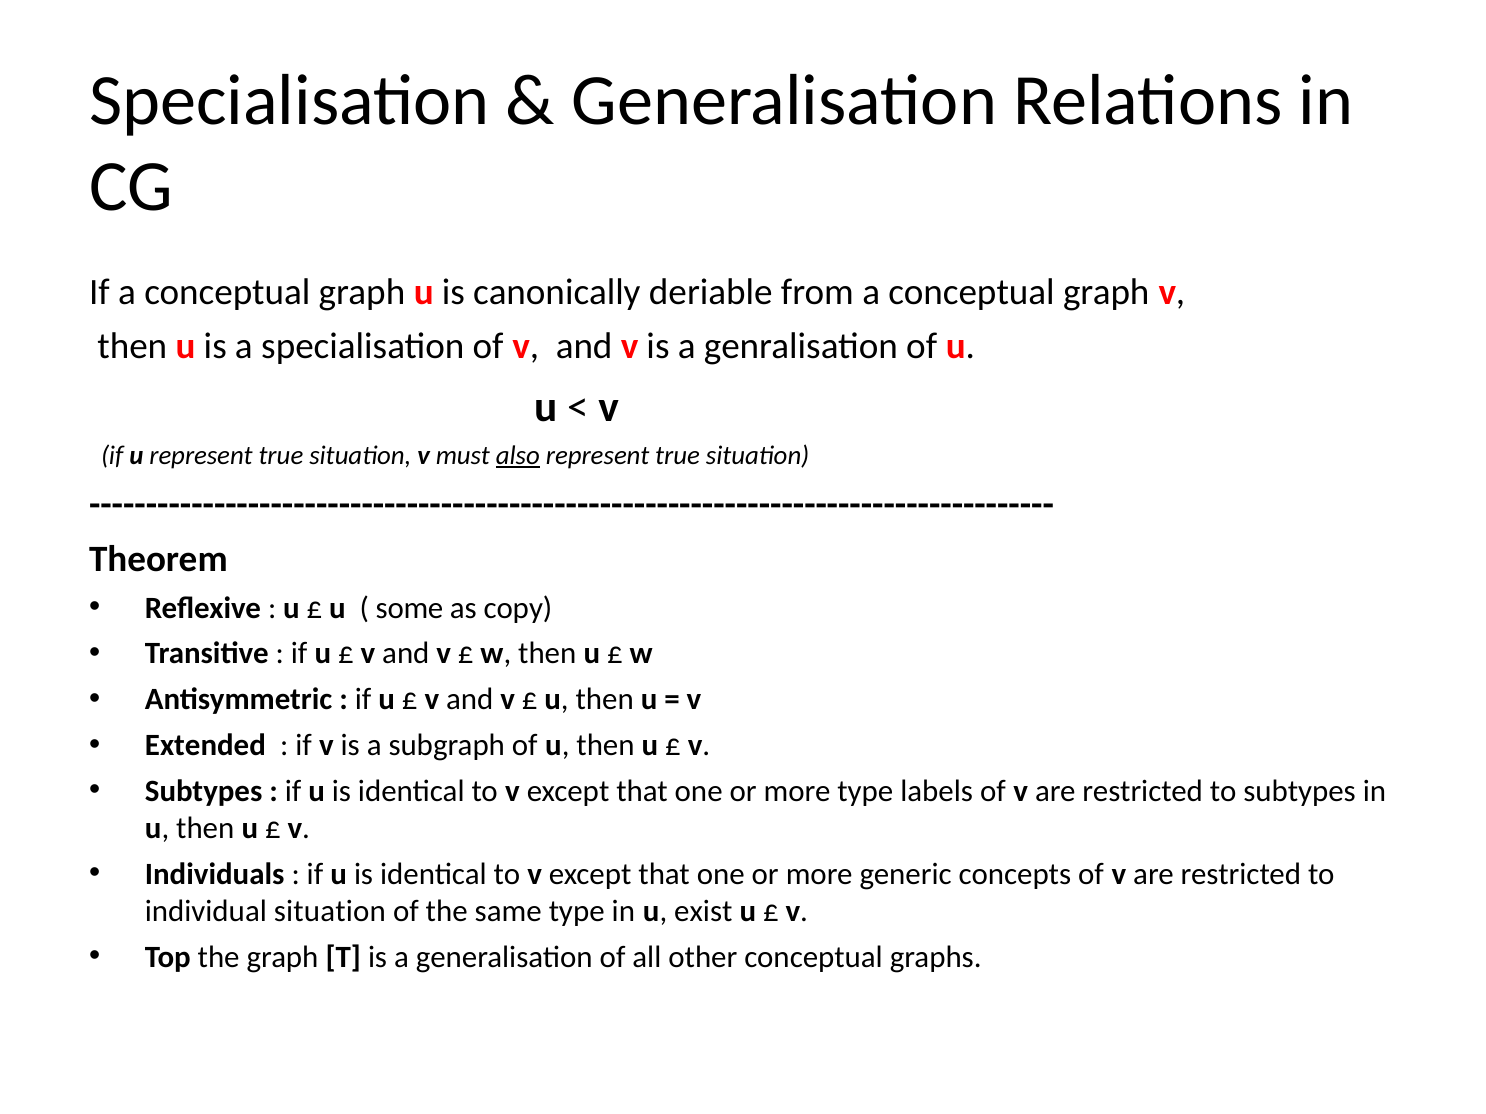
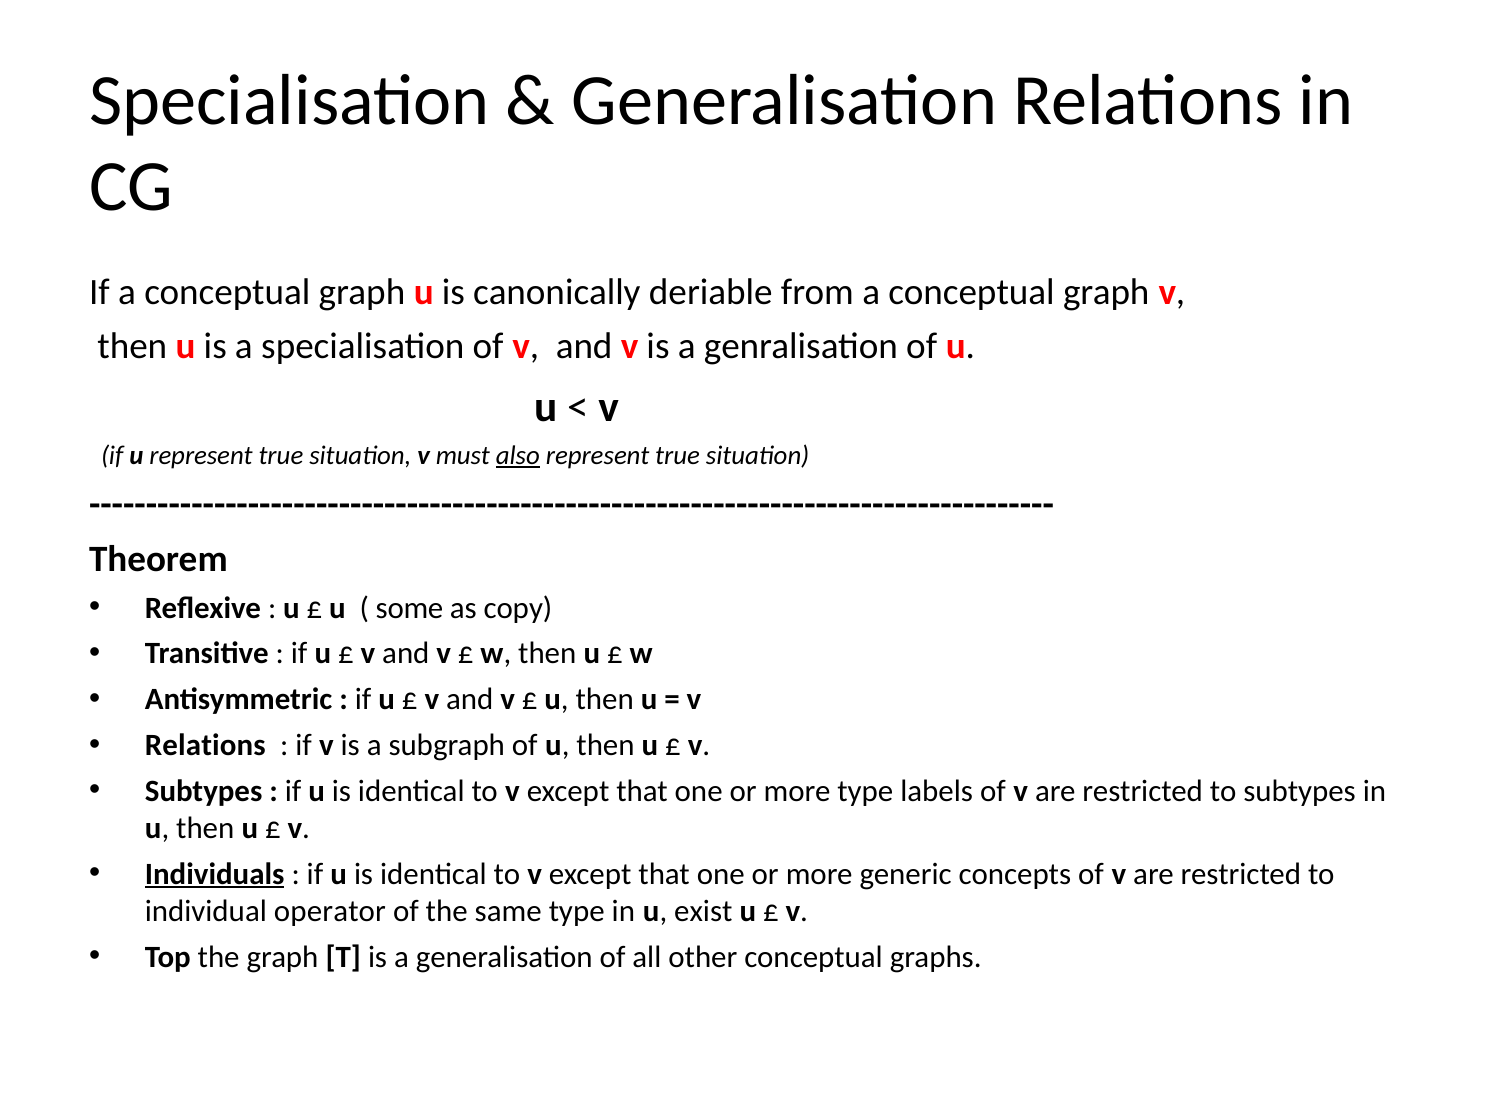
Extended: Extended -> Relations (205, 746)
Individuals underline: none -> present (215, 874)
individual situation: situation -> operator (330, 911)
